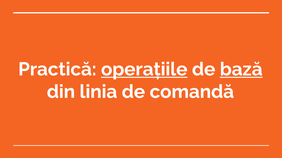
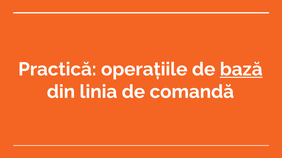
operațiile underline: present -> none (144, 70)
